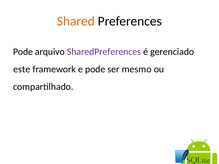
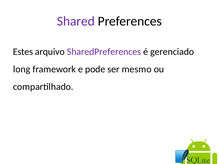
Shared colour: orange -> purple (76, 21)
Pode: Pode -> Estes (23, 52)
este: este -> long (22, 69)
